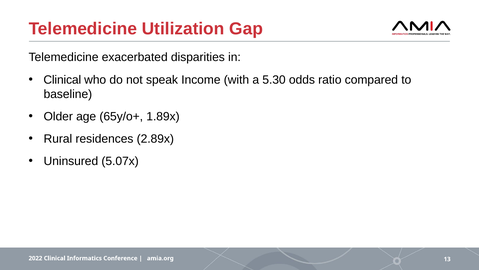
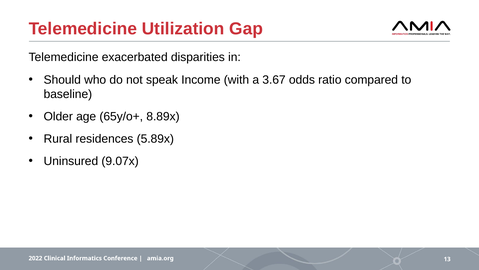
Clinical: Clinical -> Should (62, 80)
5.30: 5.30 -> 3.67 (274, 80)
1.89x: 1.89x -> 8.89x (163, 116)
2.89x: 2.89x -> 5.89x (155, 139)
5.07x: 5.07x -> 9.07x (120, 161)
